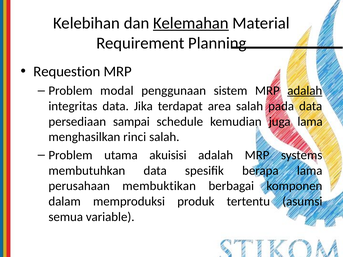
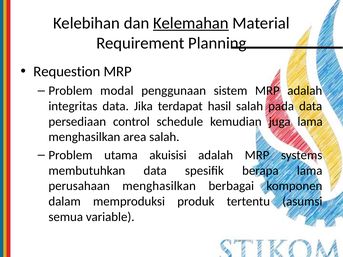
adalah underline: present -> none (305, 91)
area: area -> hasil (219, 106)
sampai: sampai -> control (131, 122)
rinci: rinci -> area (135, 137)
perusahaan membuktikan: membuktikan -> menghasilkan (159, 186)
